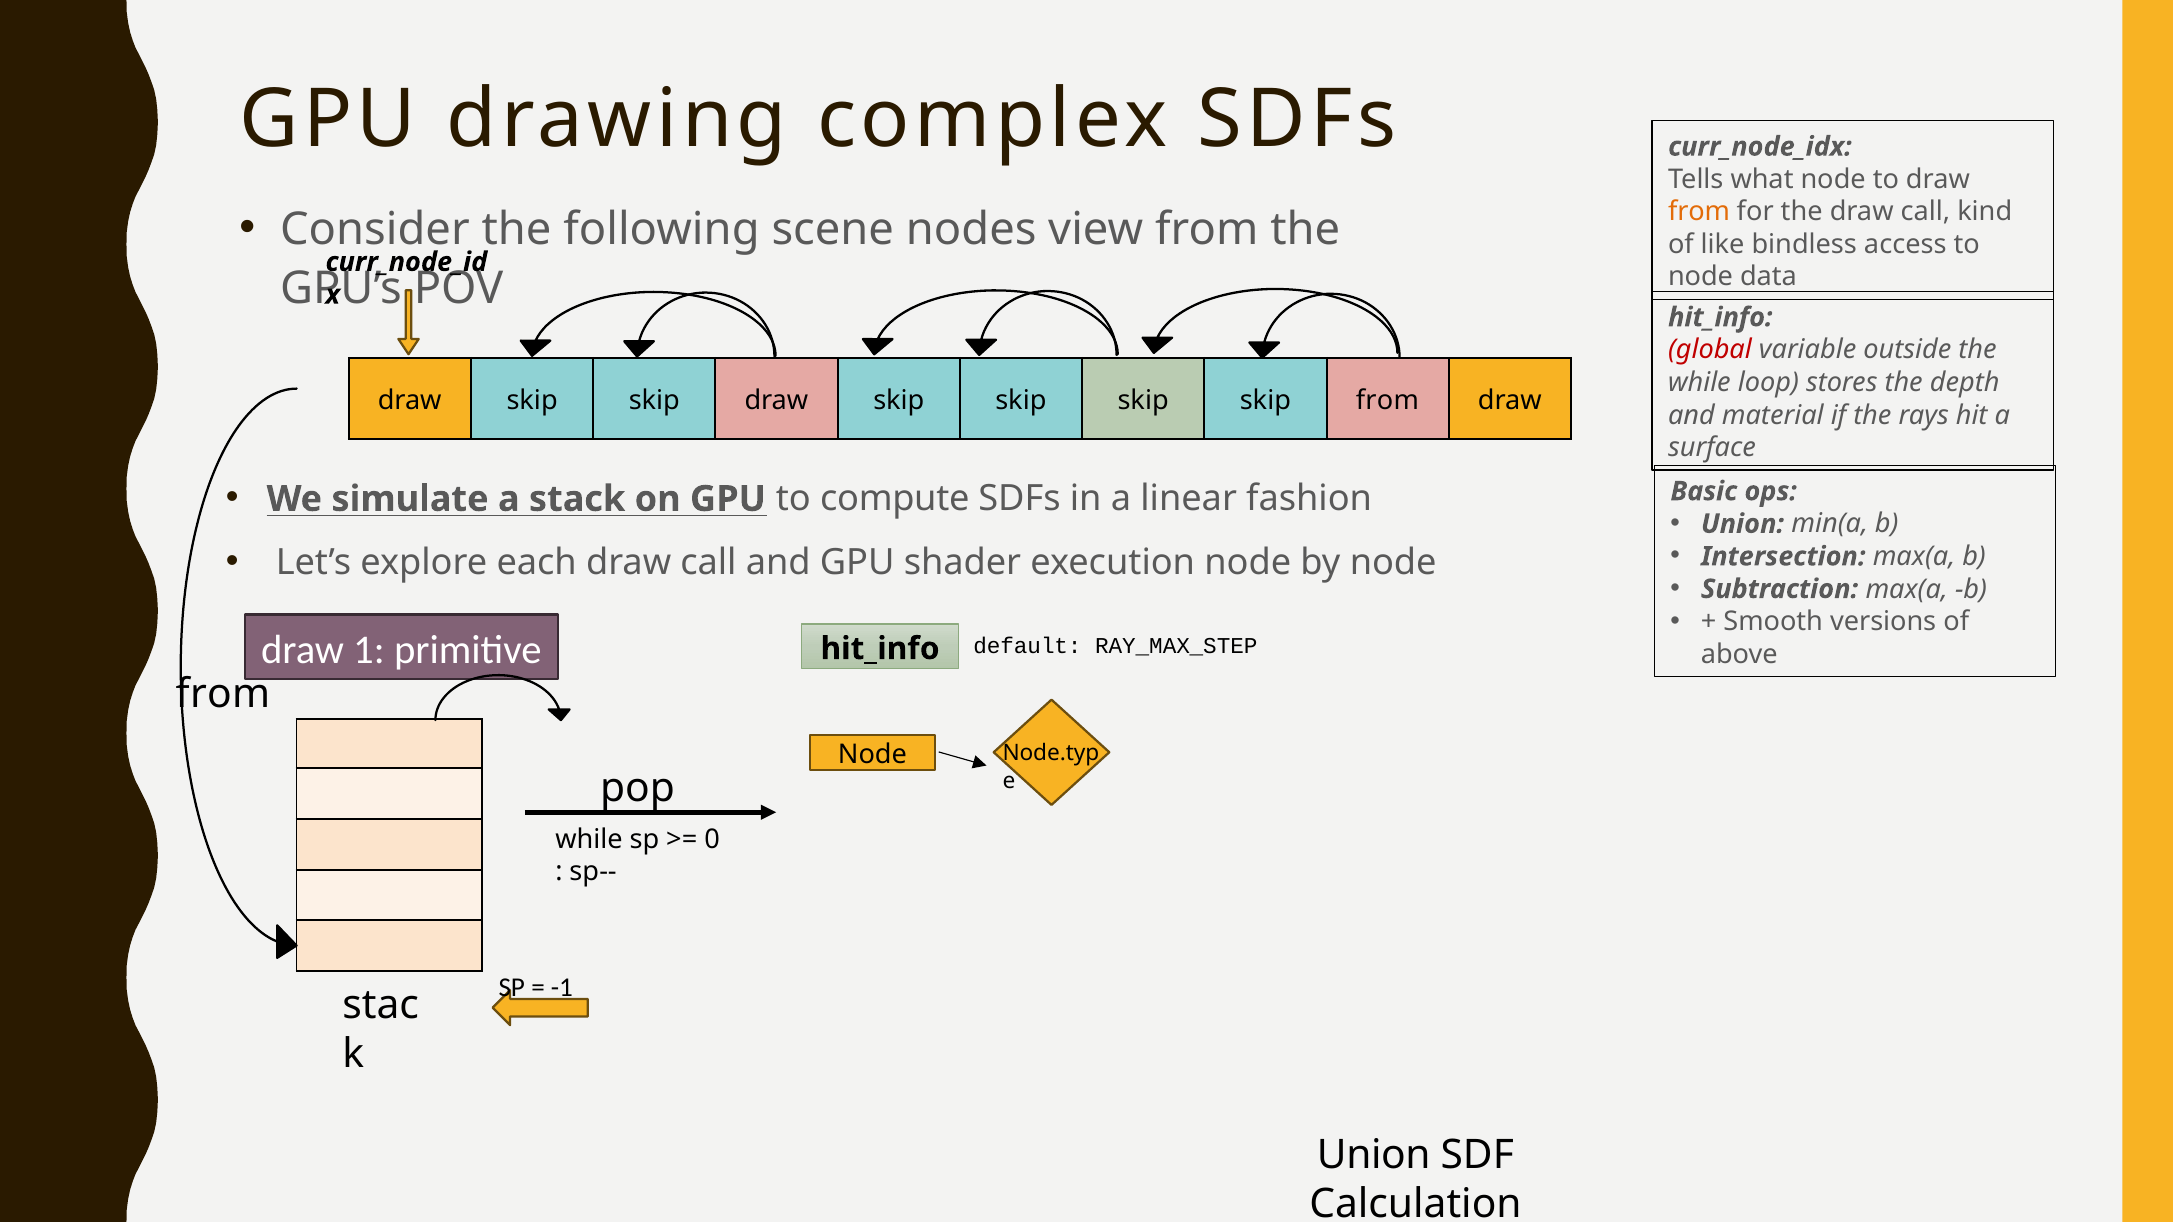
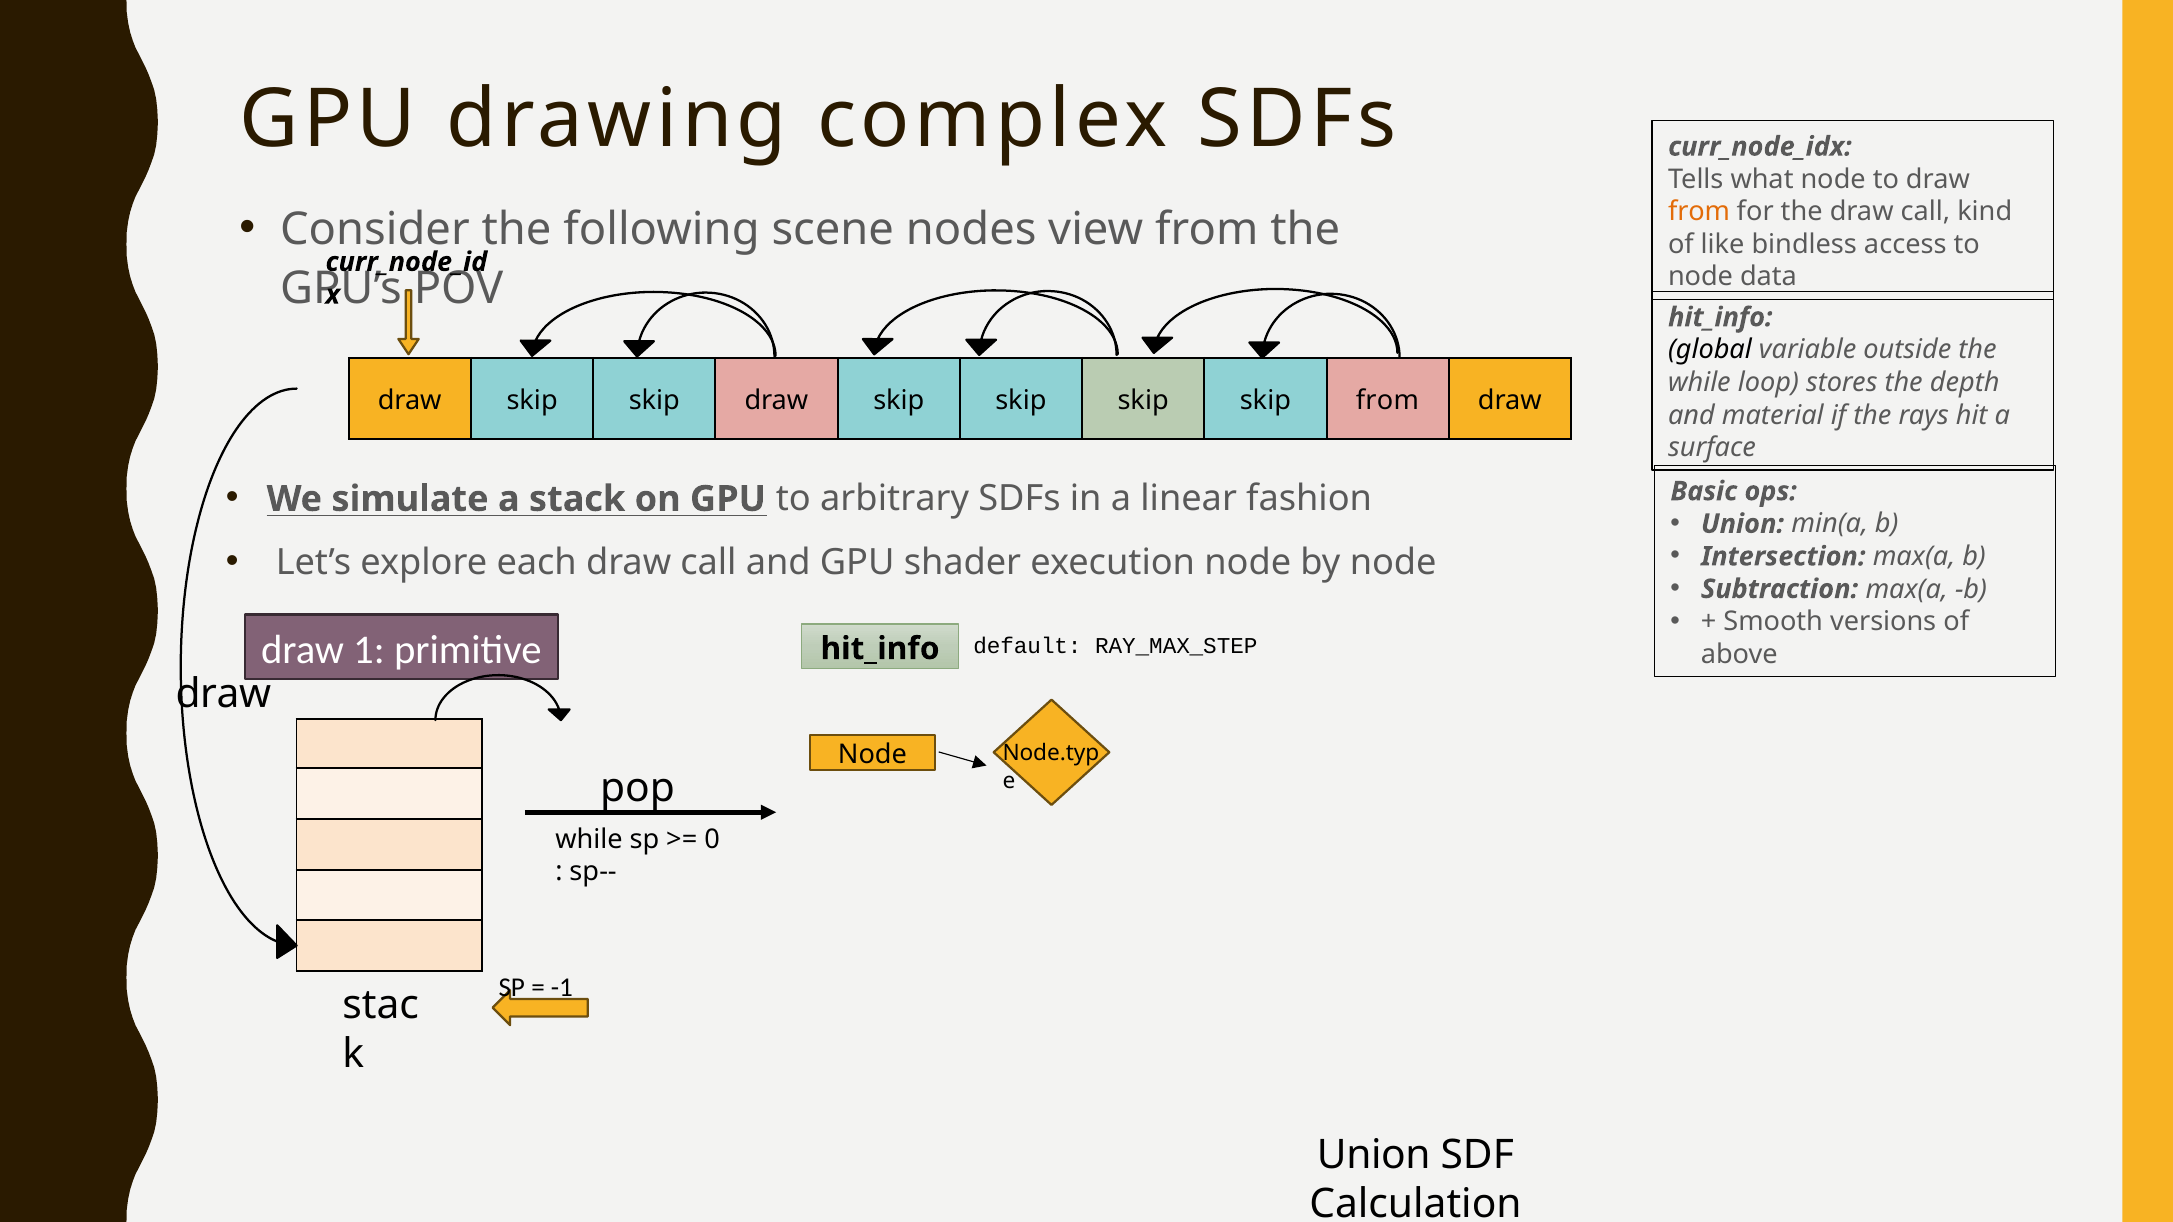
global colour: red -> black (1710, 350)
compute: compute -> arbitrary (895, 499)
from: from -> draw (223, 695)
